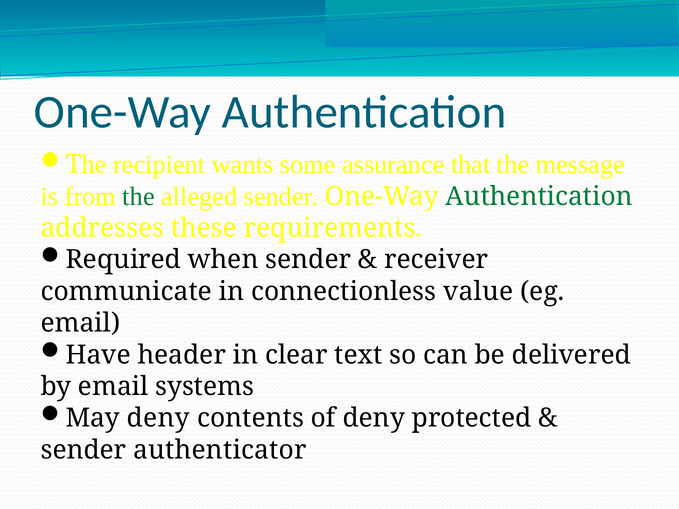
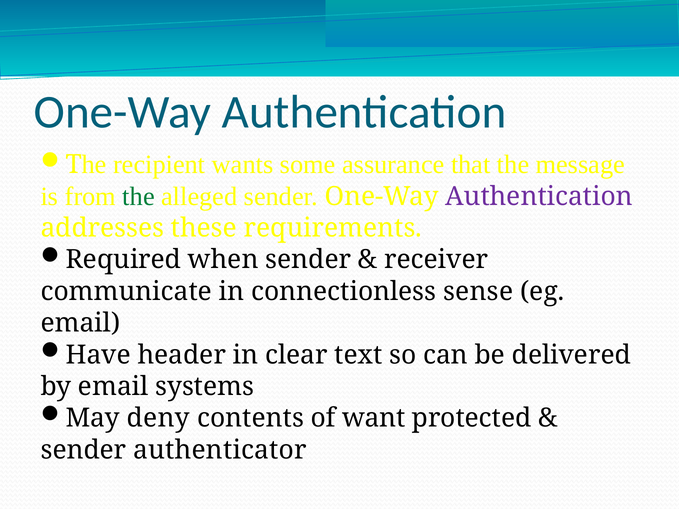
Authentication colour: green -> purple (539, 196)
value: value -> sense (478, 292)
of deny: deny -> want (374, 418)
